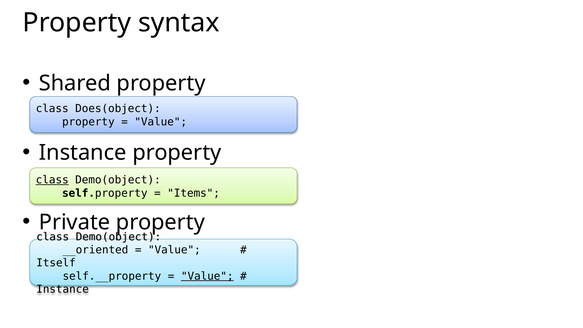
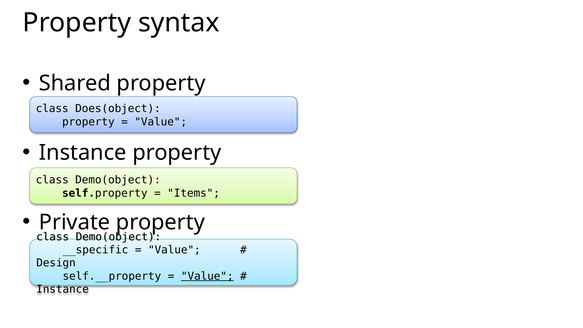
class underline: present -> none (52, 180)
__oriented: __oriented -> __specific (95, 250)
Itself: Itself -> Design (56, 263)
